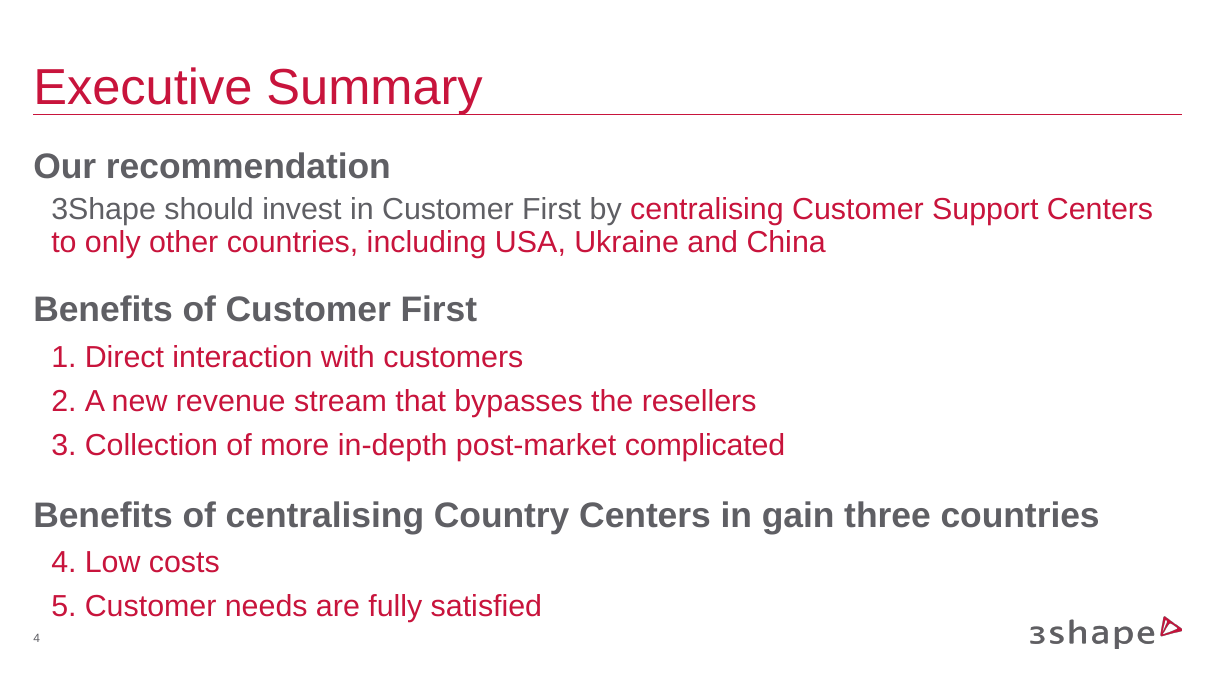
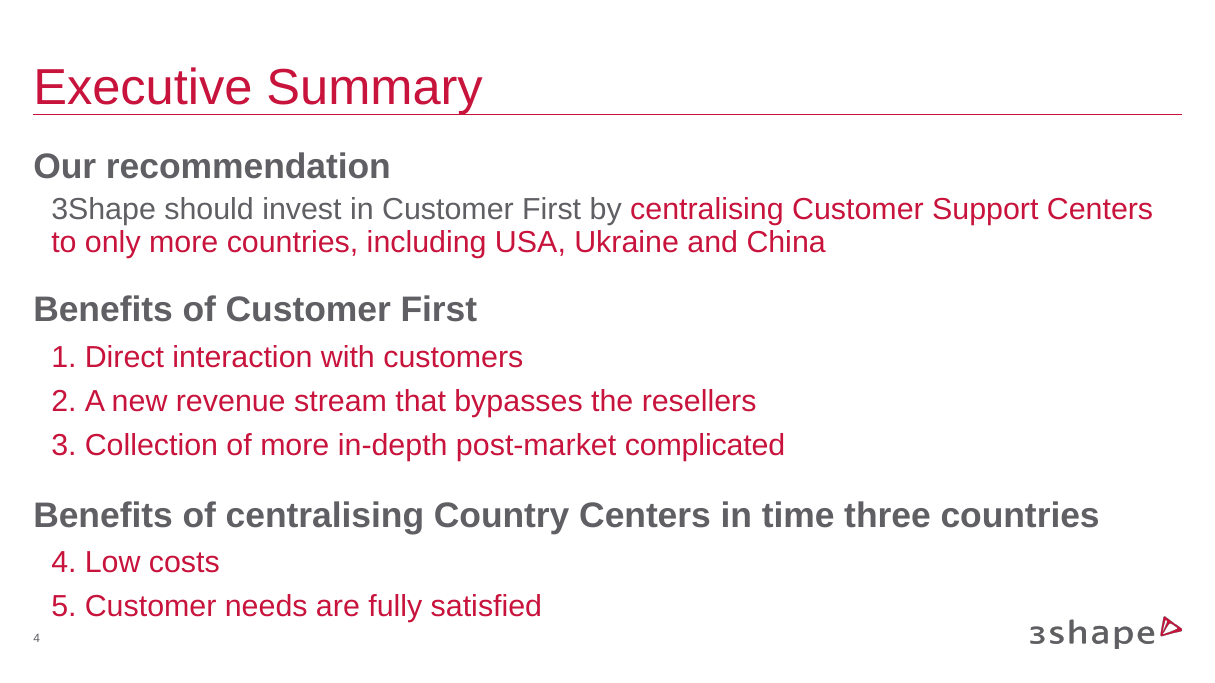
only other: other -> more (184, 243)
gain: gain -> time (798, 516)
